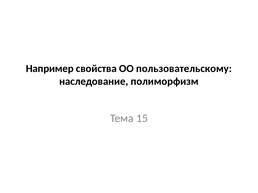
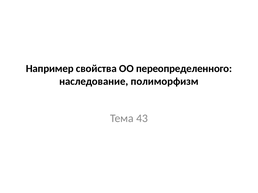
пользовательскому: пользовательскому -> переопределенного (184, 69)
15: 15 -> 43 (142, 119)
